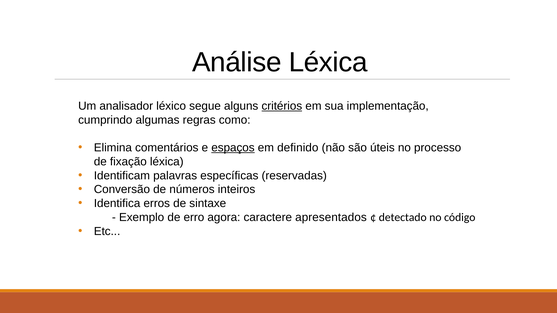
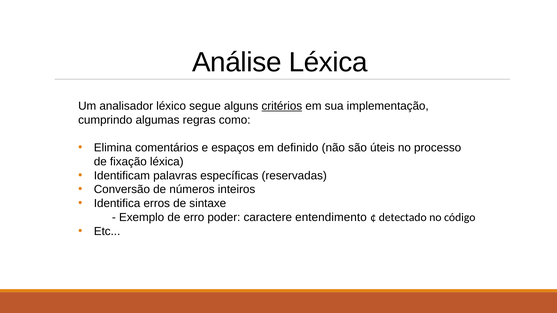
espaços underline: present -> none (233, 148)
agora: agora -> poder (224, 218)
apresentados: apresentados -> entendimento (331, 218)
